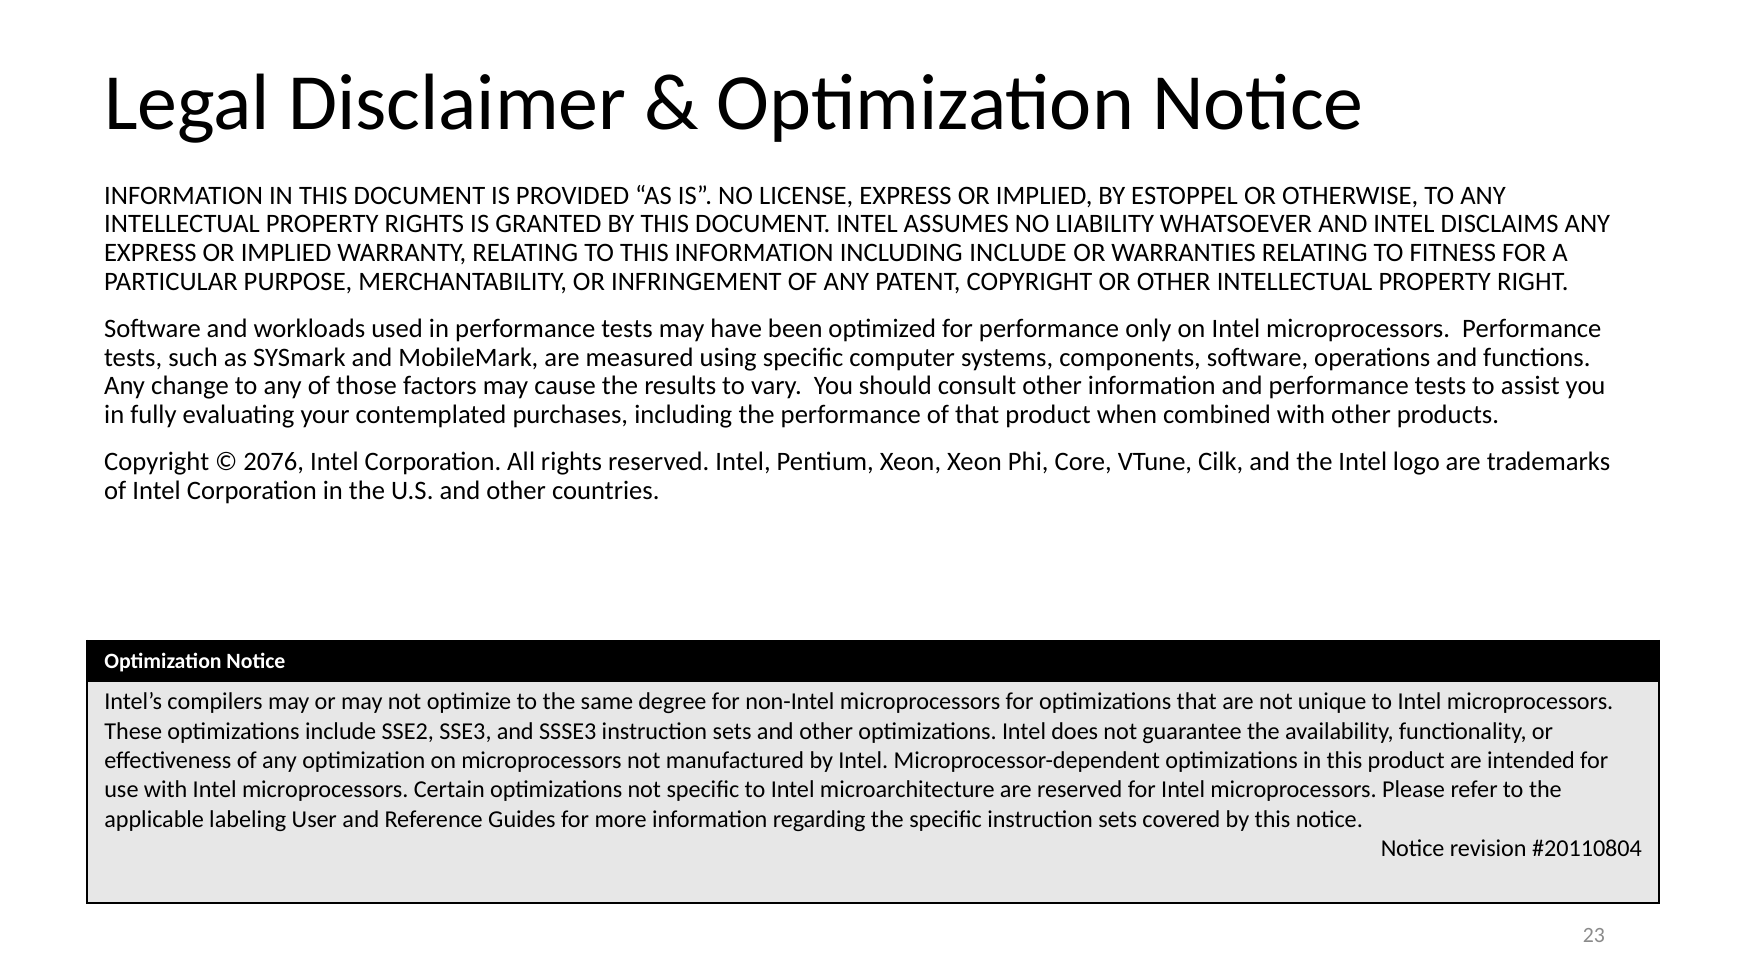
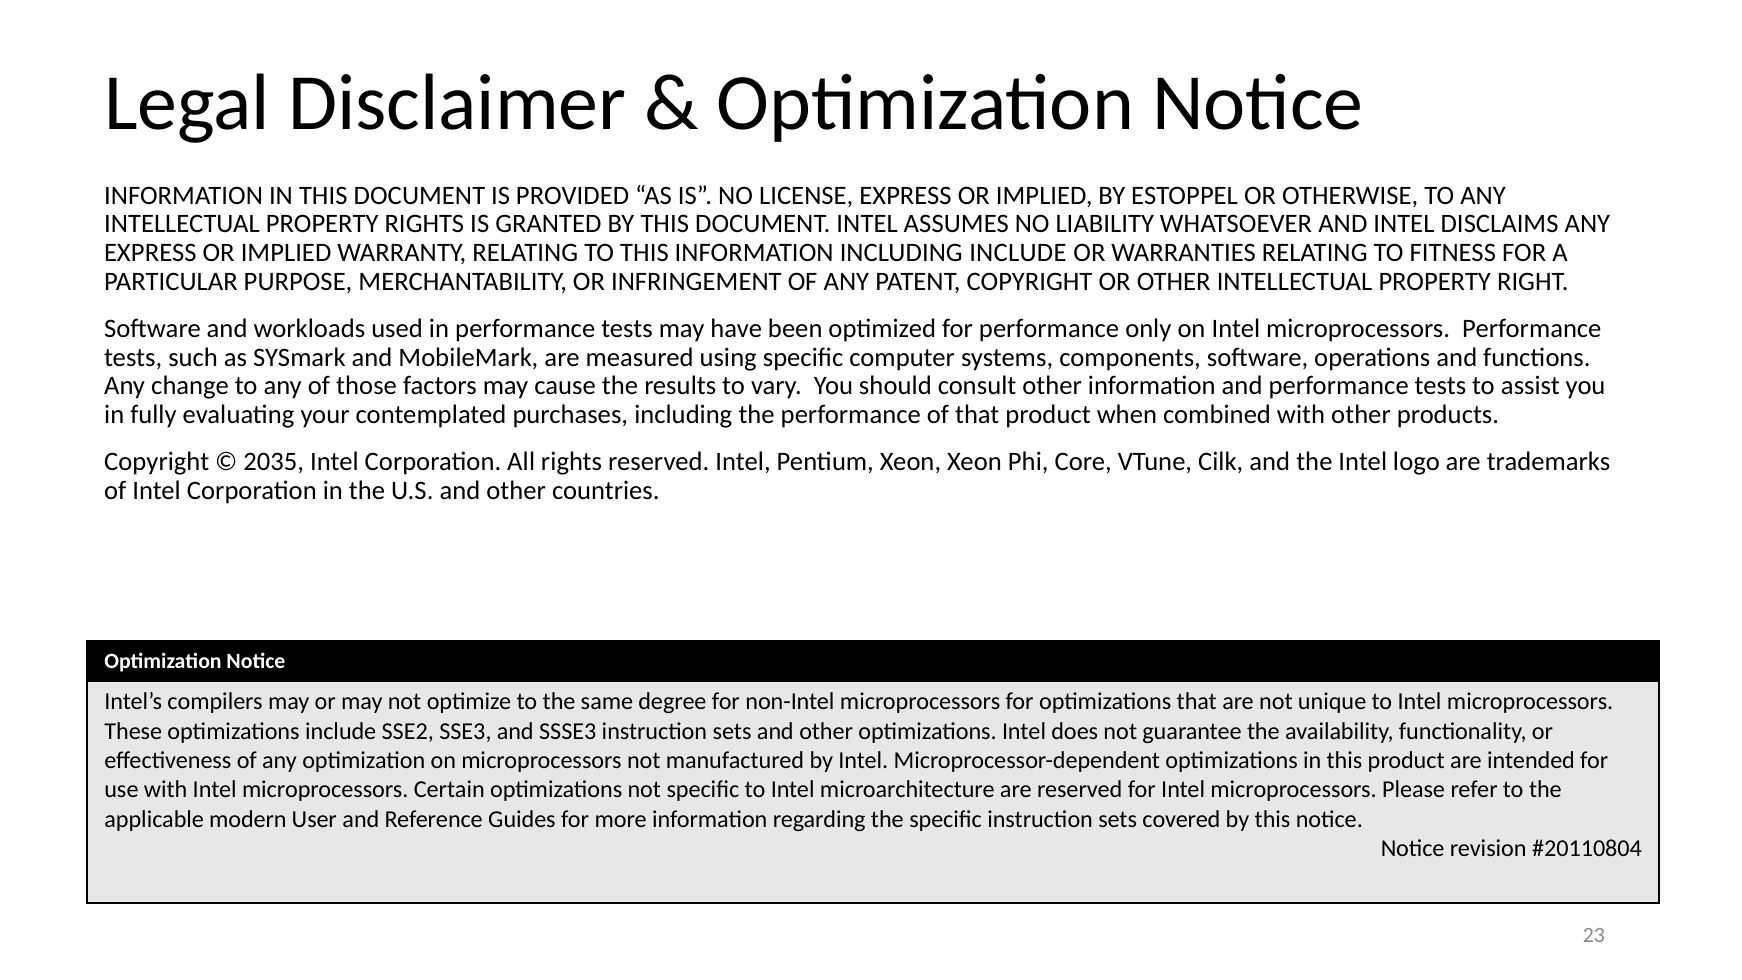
2076: 2076 -> 2035 (274, 462)
labeling: labeling -> modern (248, 819)
